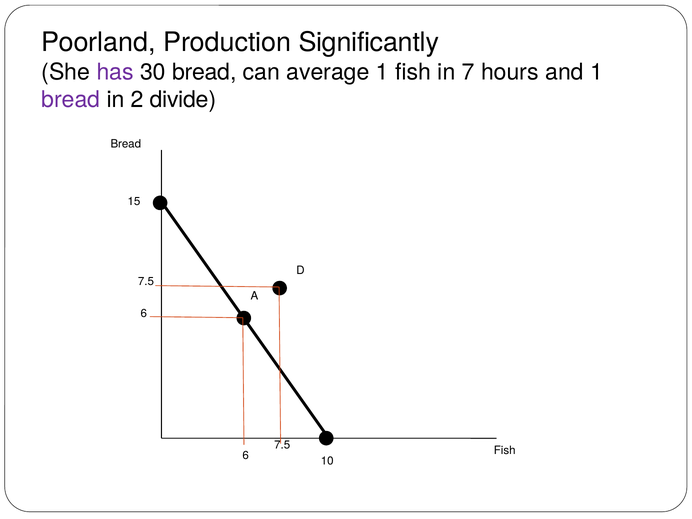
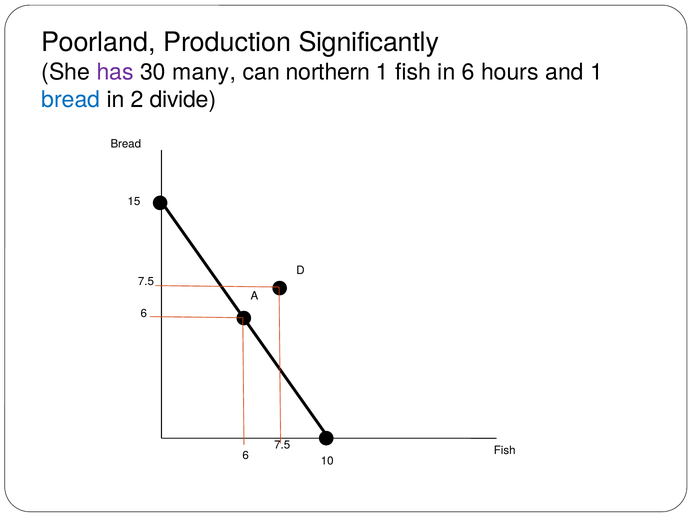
30 bread: bread -> many (204, 72)
average: average -> northern (328, 72)
in 7: 7 -> 6 (468, 72)
bread colour: purple -> blue (71, 100)
